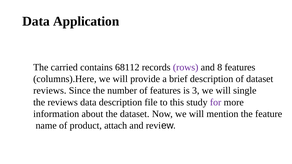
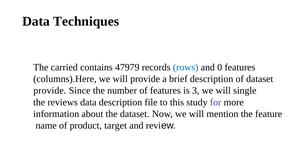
Application: Application -> Techniques (86, 21)
68112: 68112 -> 47979 (127, 67)
rows colour: purple -> blue (186, 67)
8: 8 -> 0 (220, 67)
reviews: reviews -> provide (50, 91)
attach: attach -> target (116, 126)
